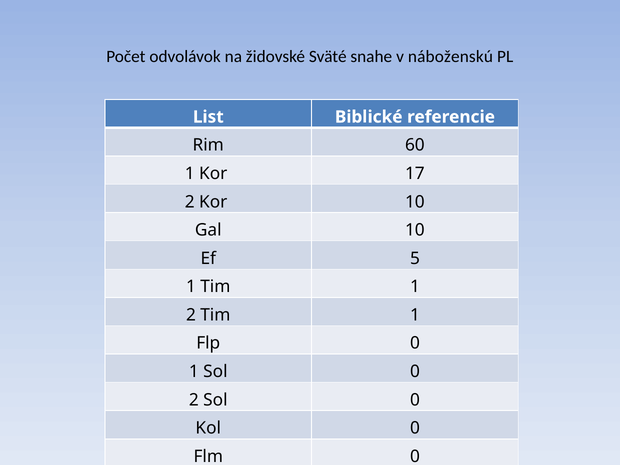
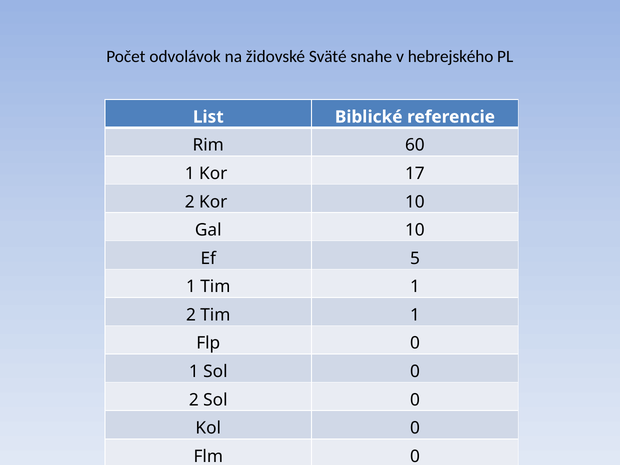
náboženskú: náboženskú -> hebrejského (451, 57)
